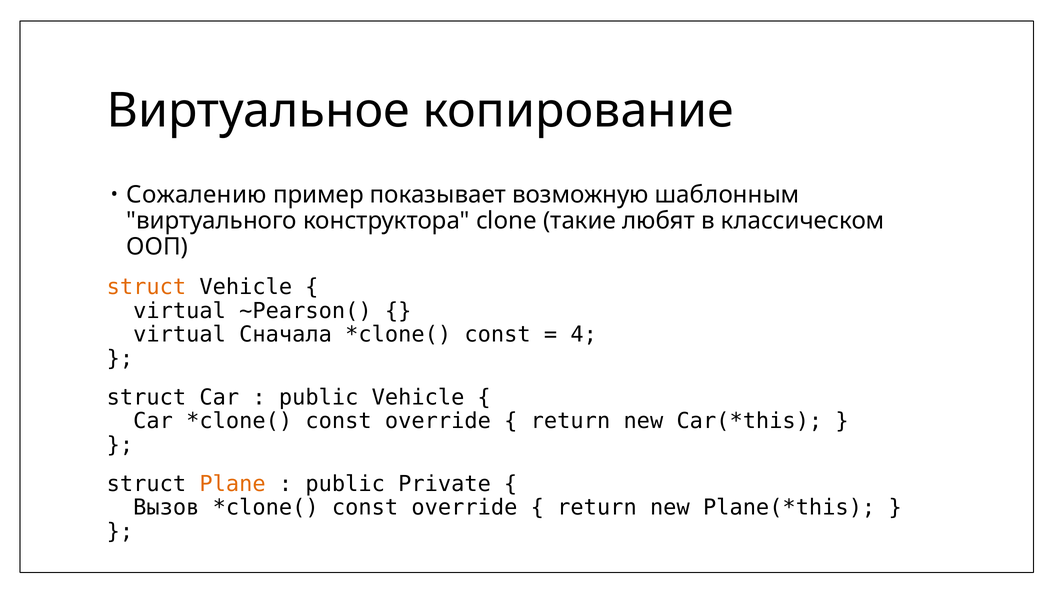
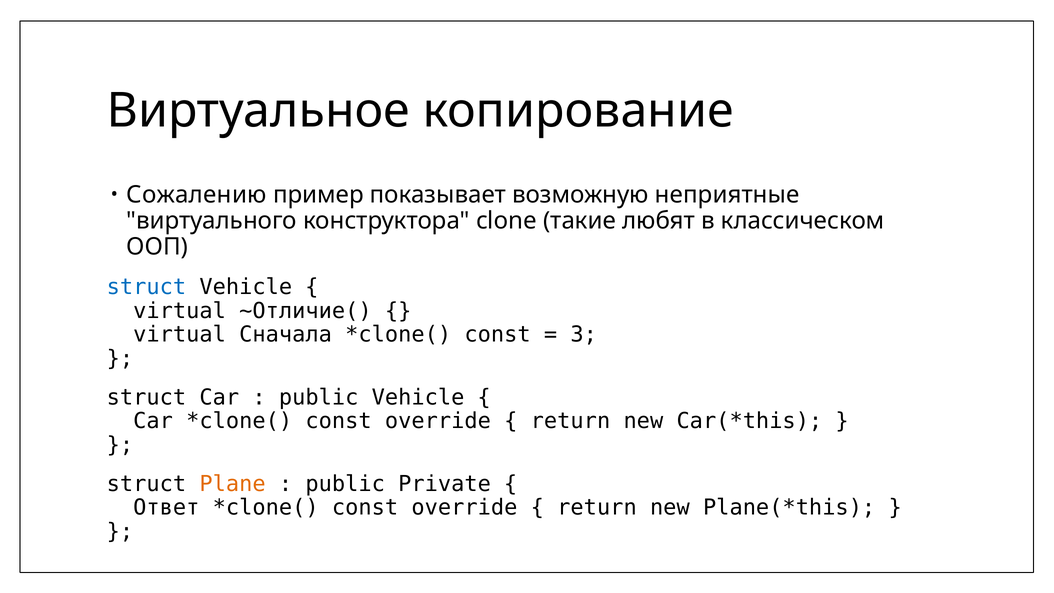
шаблонным: шаблонным -> неприятные (727, 195)
struct colour: orange -> blue (146, 287)
~Pearson(: ~Pearson( -> ~Отличие( (305, 311)
4: 4 -> 3 (584, 335)
Вызов: Вызов -> Ответ (166, 508)
